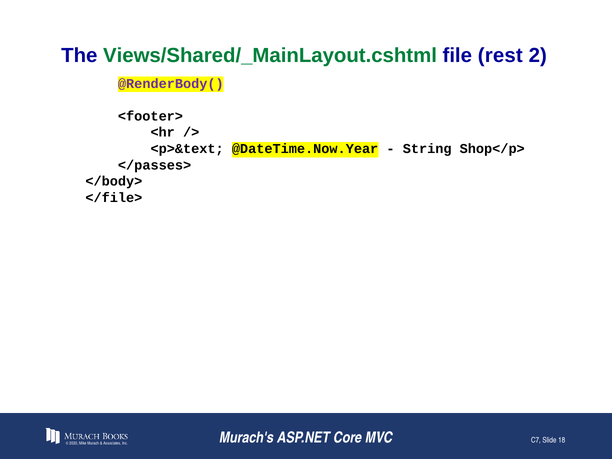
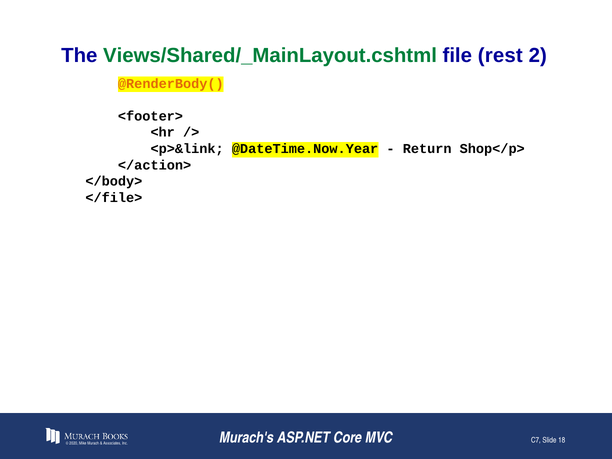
@RenderBody( colour: purple -> orange (171, 84)
<p>&text: <p>&text -> <p>&link (187, 149)
String: String -> Return (427, 149)
</passes>: </passes> -> </action> (155, 165)
